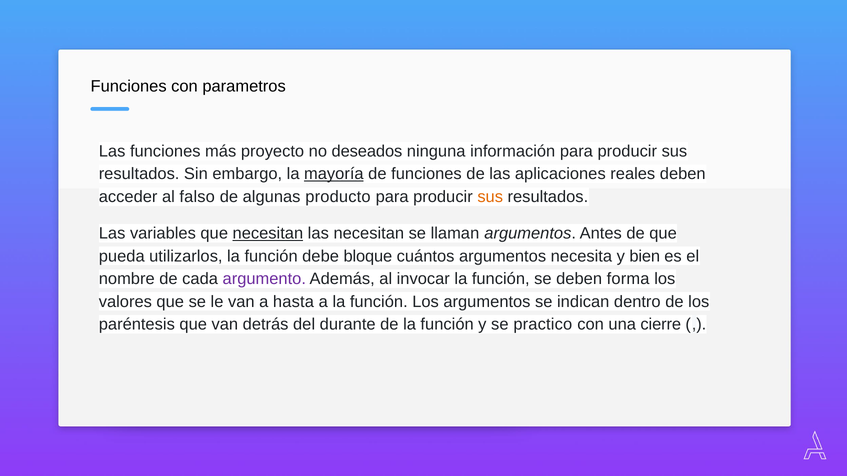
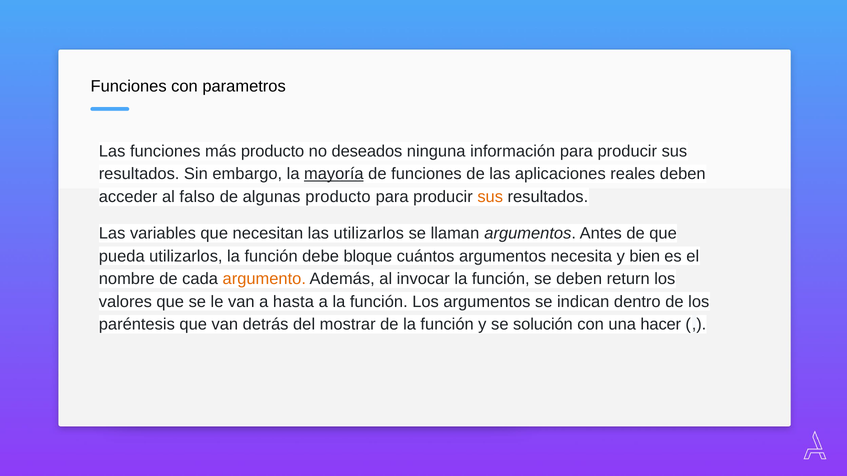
más proyecto: proyecto -> producto (273, 152)
necesitan underline: present -> none (268, 234)
las necesitan: necesitan -> utilizarlos (369, 234)
argumento colour: purple -> orange (264, 279)
forma: forma -> return (628, 279)
durante: durante -> mostrar (348, 325)
practico: practico -> solución (543, 325)
cierre: cierre -> hacer (661, 325)
